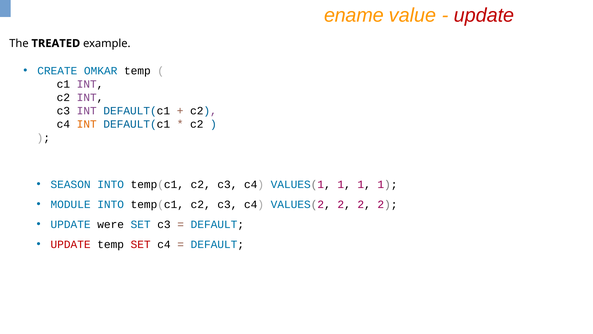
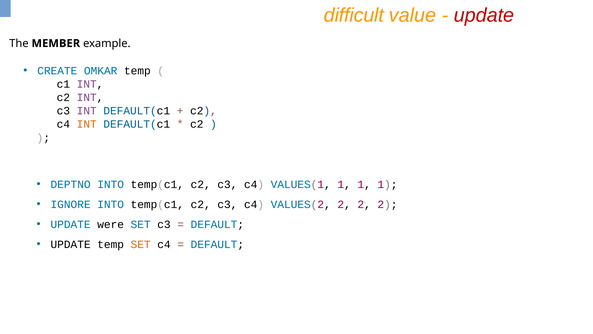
ename: ename -> difficult (354, 15)
TREATED: TREATED -> MEMBER (56, 43)
SEASON: SEASON -> DEPTNO (71, 184)
MODULE: MODULE -> IGNORE (71, 204)
UPDATE colour: red -> black (71, 244)
SET colour: red -> orange (141, 244)
